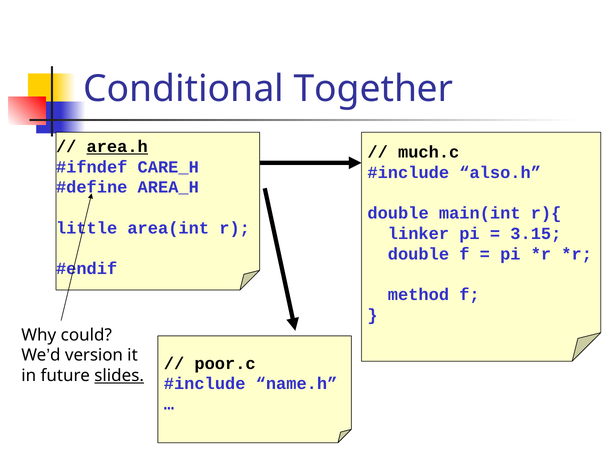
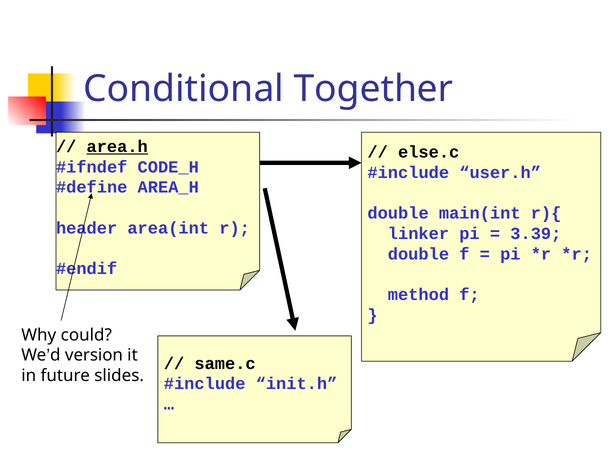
much.c: much.c -> else.c (429, 152)
CARE_H: CARE_H -> CODE_H (168, 167)
also.h: also.h -> user.h (500, 173)
little: little -> header (87, 228)
3.15: 3.15 -> 3.39 (536, 234)
poor.c: poor.c -> same.c (225, 364)
slides underline: present -> none (119, 376)
name.h: name.h -> init.h (297, 384)
